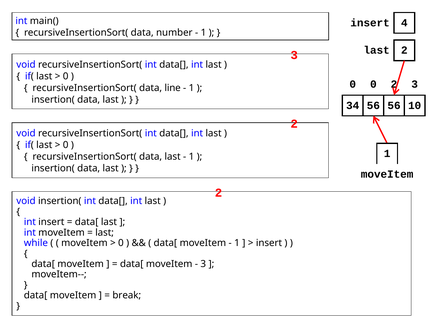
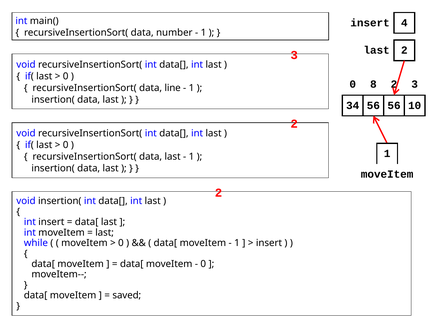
0 0: 0 -> 8 (373, 84)
3: 3 -> 0 (203, 264)
break: break -> saved (127, 295)
